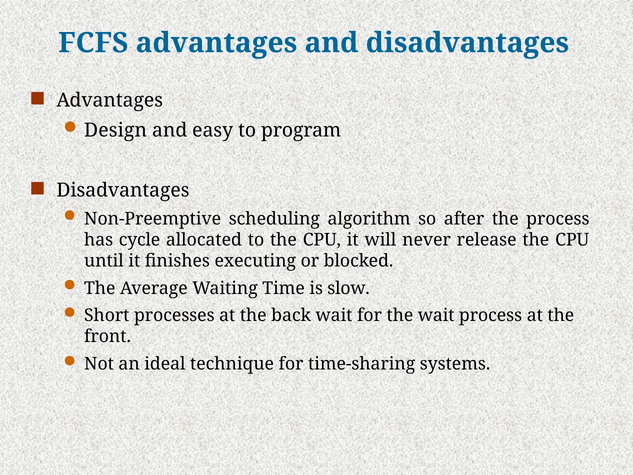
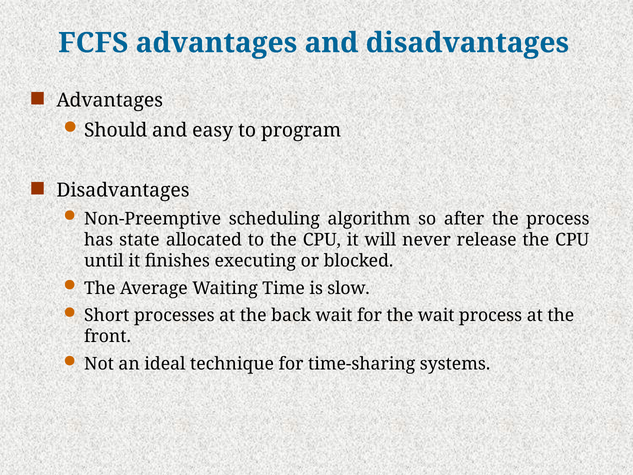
Design: Design -> Should (116, 131)
cycle: cycle -> state (139, 240)
